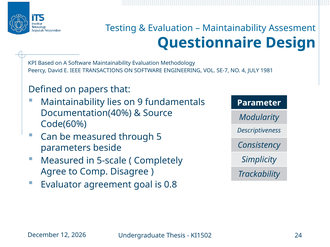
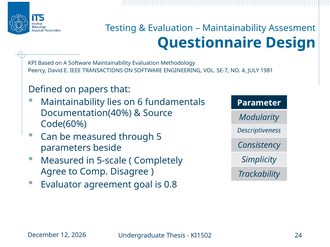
9: 9 -> 6 (140, 102)
